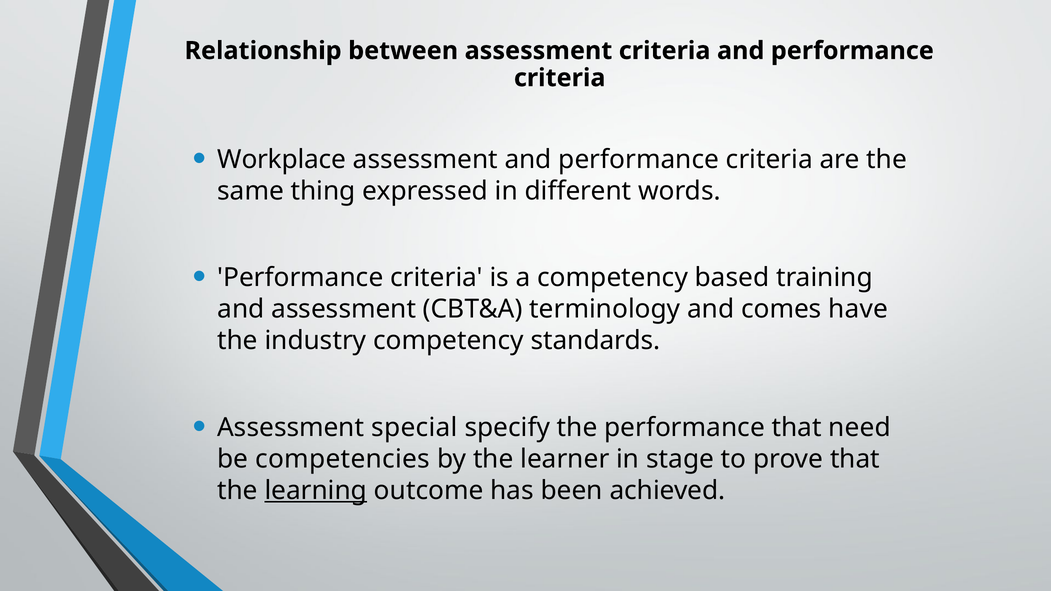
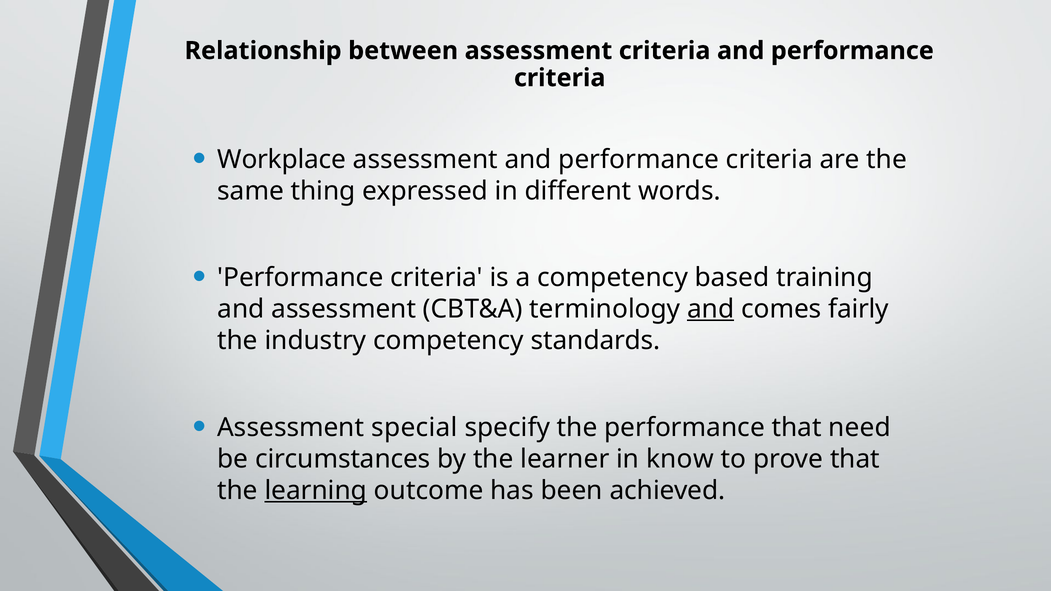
and underline: none -> present (711, 309)
have: have -> fairly (858, 309)
competencies: competencies -> circumstances (343, 459)
stage: stage -> know (680, 459)
